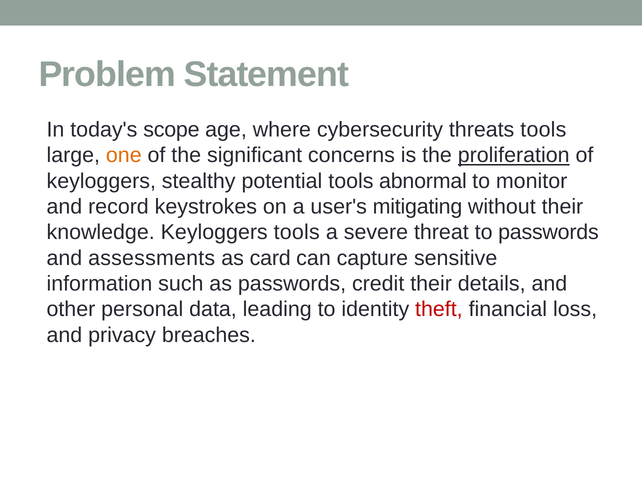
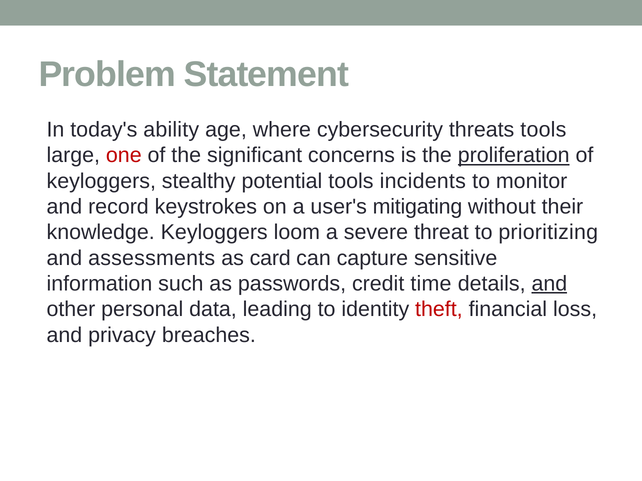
scope: scope -> ability (171, 130)
one colour: orange -> red (124, 156)
abnormal: abnormal -> incidents (423, 181)
Keyloggers tools: tools -> loom (297, 233)
to passwords: passwords -> prioritizing (548, 233)
credit their: their -> time (431, 284)
and underline: none -> present (549, 284)
